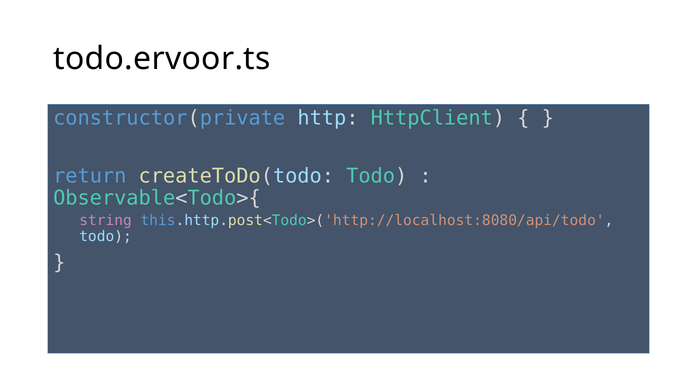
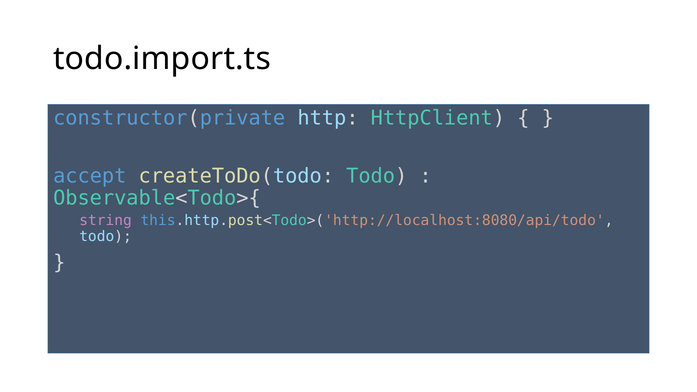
todo.ervoor.ts: todo.ervoor.ts -> todo.import.ts (162, 59)
return: return -> accept (90, 176)
